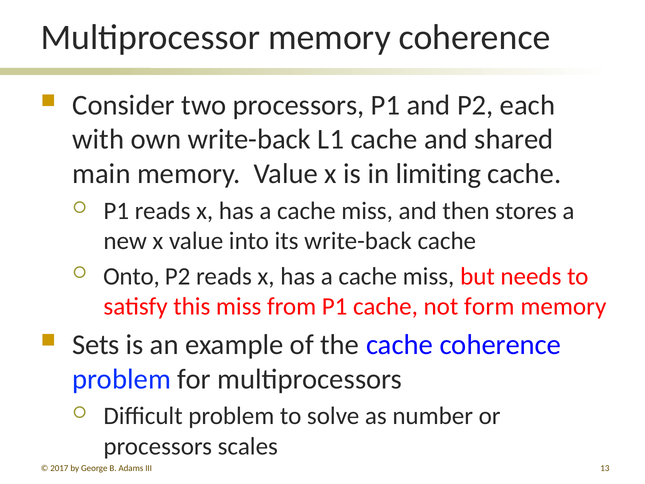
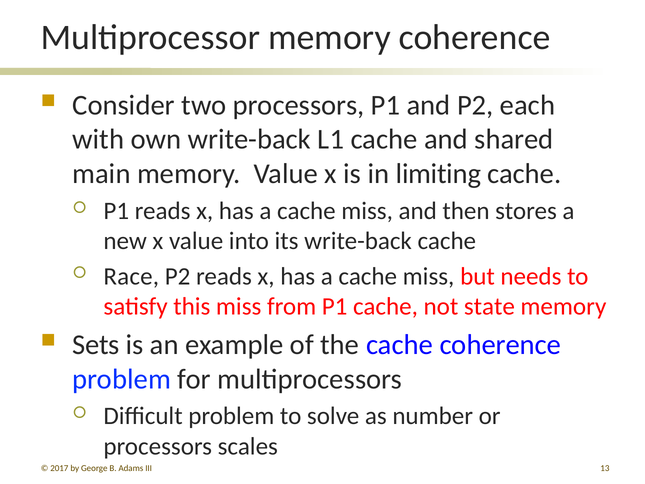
Onto: Onto -> Race (131, 276)
form: form -> state (489, 306)
